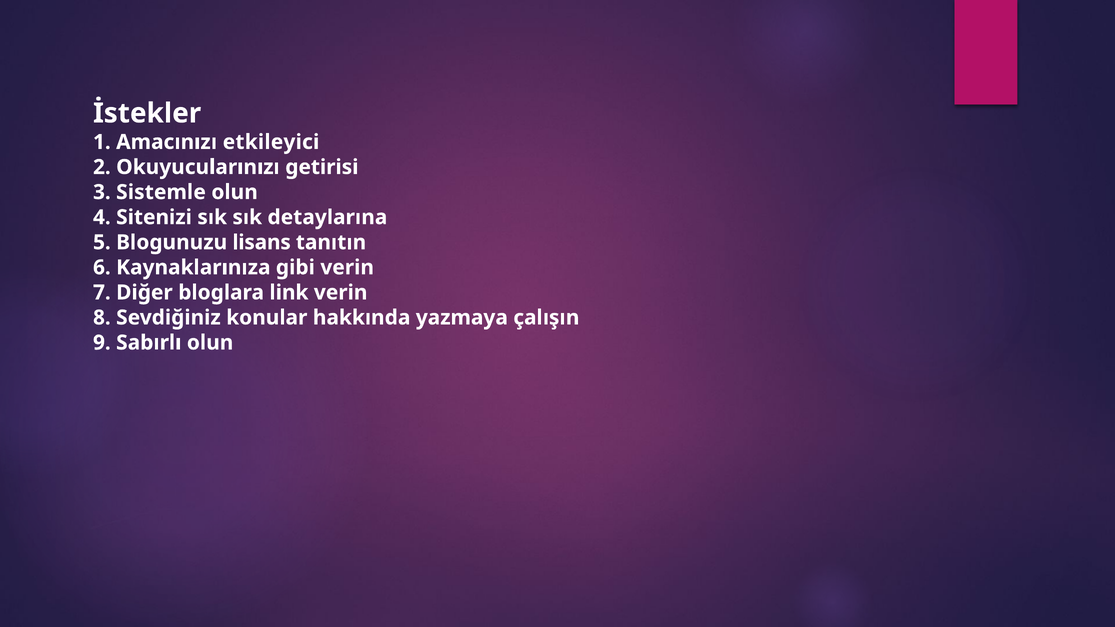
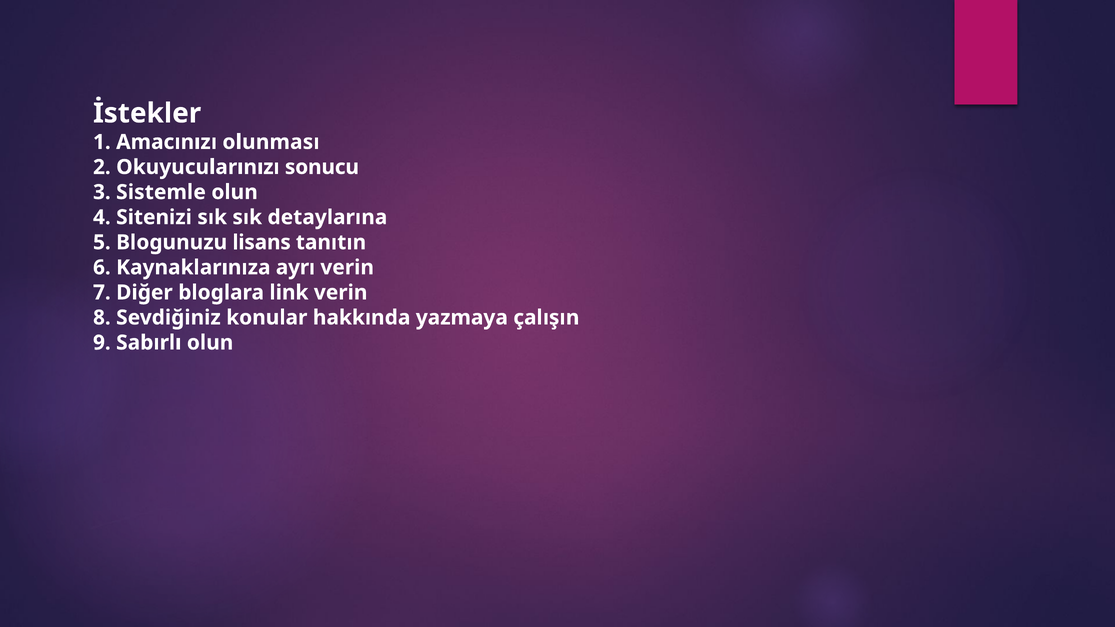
etkileyici: etkileyici -> olunması (271, 142)
getirisi: getirisi -> sonucu (322, 167)
gibi: gibi -> ayrı (296, 268)
